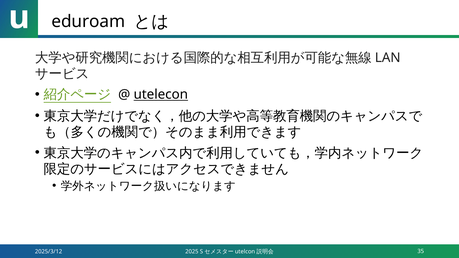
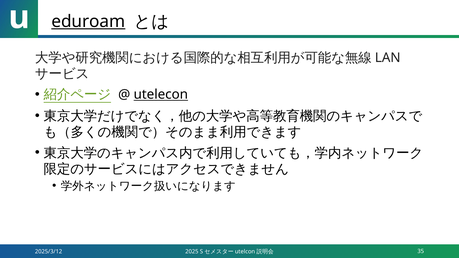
eduroam underline: none -> present (88, 22)
